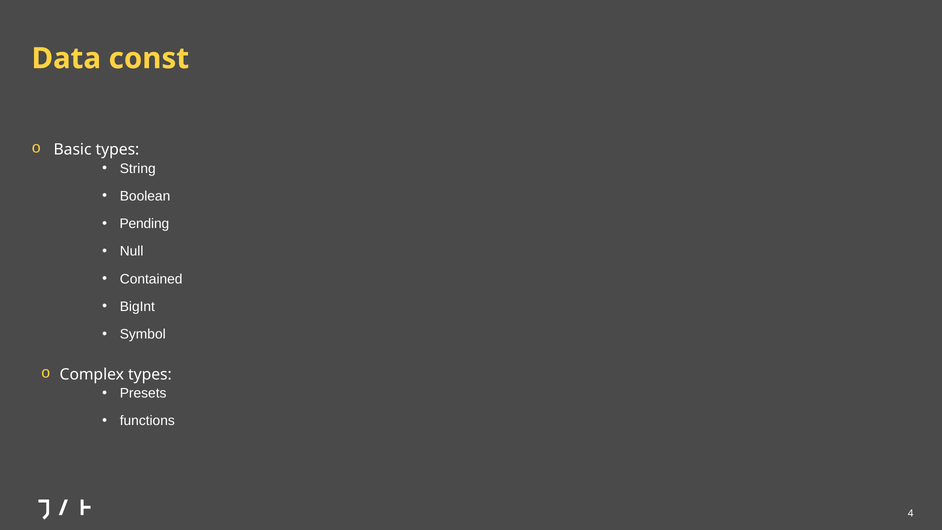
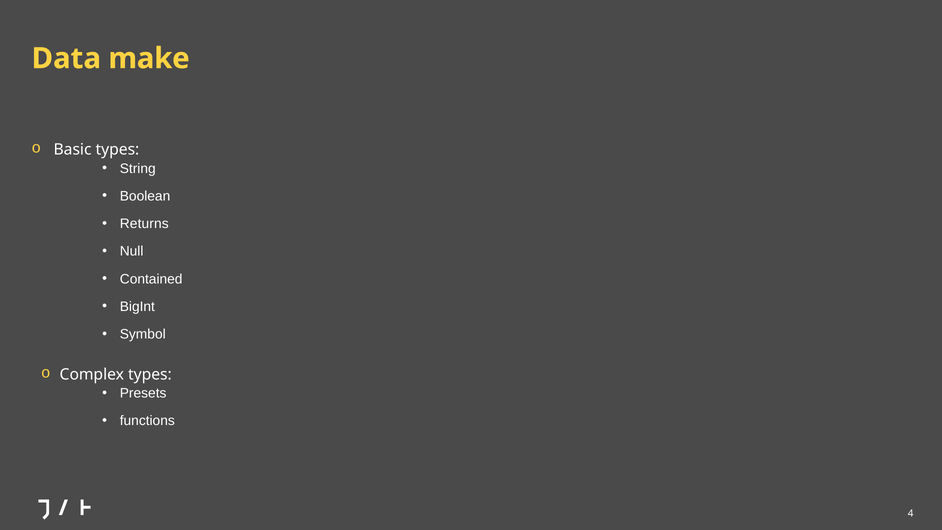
const: const -> make (149, 58)
Pending: Pending -> Returns (144, 224)
